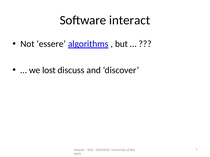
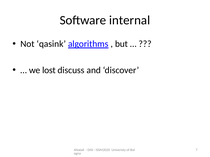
interact: interact -> internal (130, 20)
essere: essere -> qasink (51, 44)
